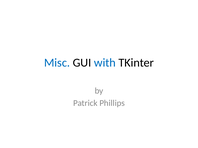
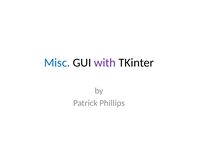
with colour: blue -> purple (105, 63)
